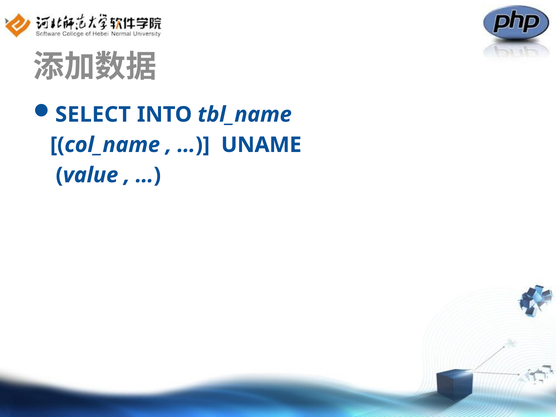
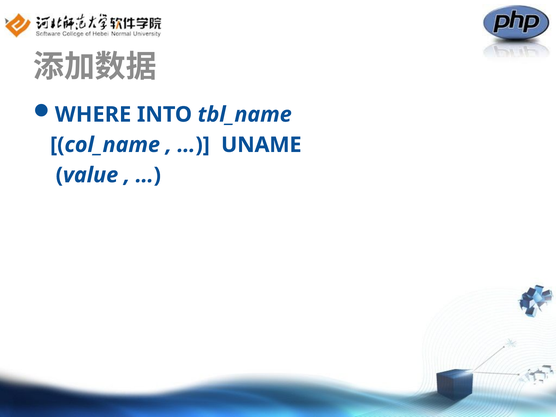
SELECT: SELECT -> WHERE (93, 115)
